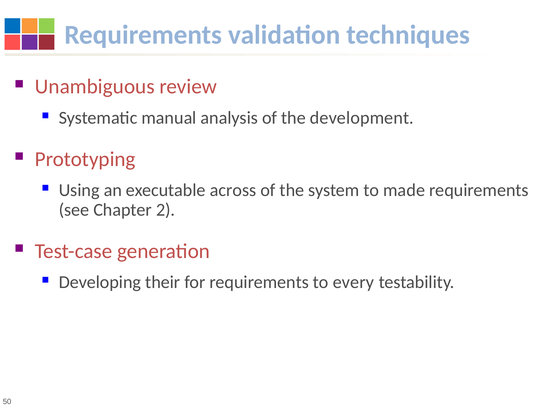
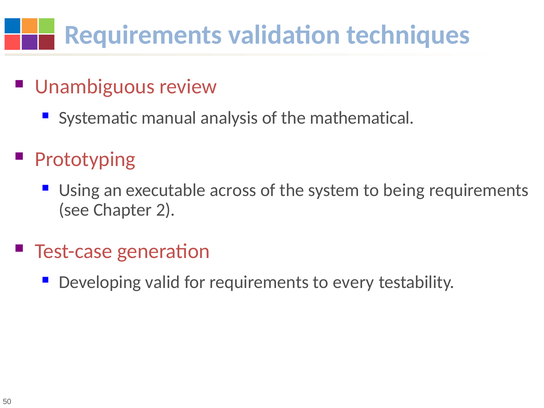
development: development -> mathematical (362, 118)
made: made -> being (404, 190)
their: their -> valid (163, 282)
